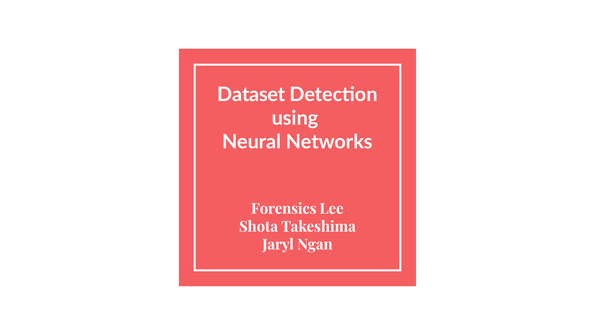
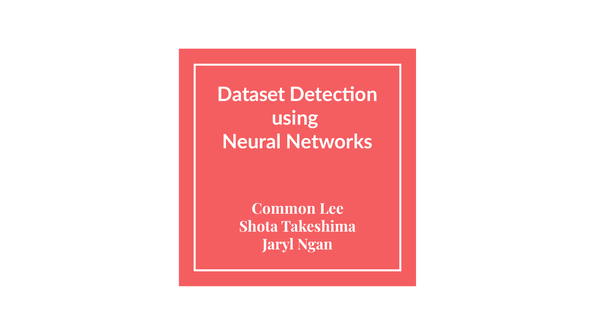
Forensics: Forensics -> Common (284, 209)
